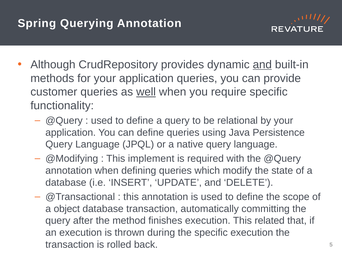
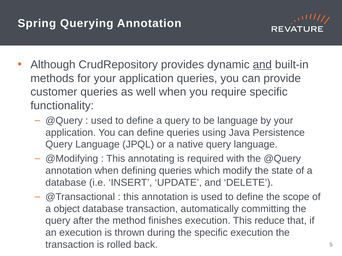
well underline: present -> none (146, 92)
be relational: relational -> language (238, 121)
implement: implement -> annotating (151, 159)
related: related -> reduce (270, 221)
